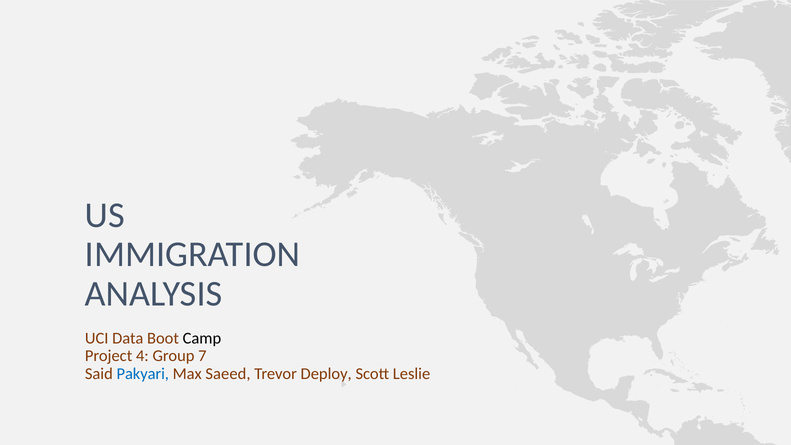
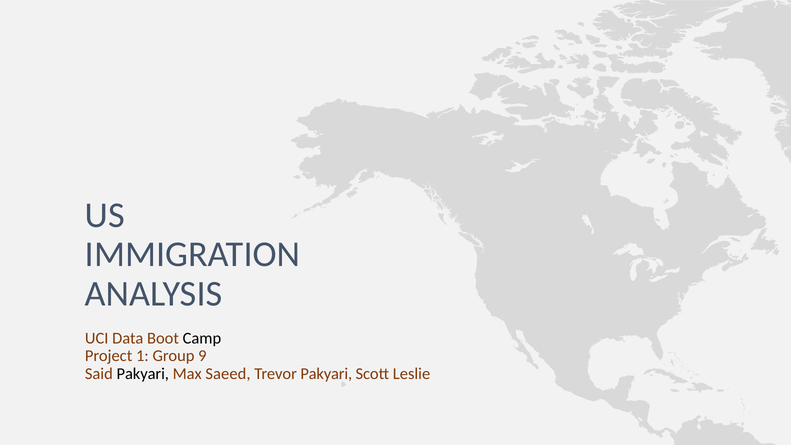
4: 4 -> 1 (142, 356)
7: 7 -> 9 (202, 356)
Pakyari colour: blue -> black (143, 374)
Trevor Deploy: Deploy -> Pakyari (326, 374)
